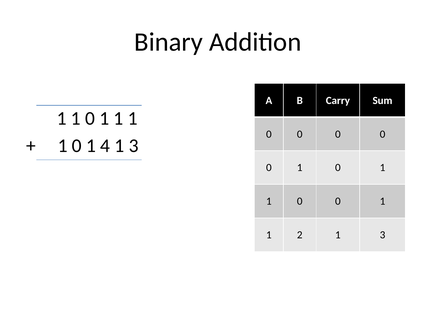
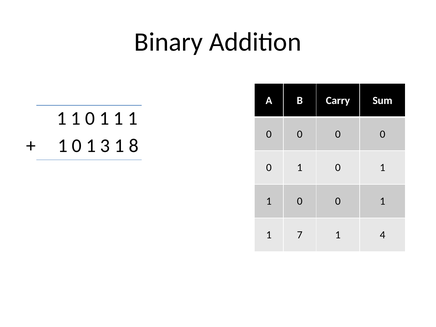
4: 4 -> 3 (105, 146)
3: 3 -> 8 (134, 146)
2: 2 -> 7 (300, 235)
3: 3 -> 4 (383, 235)
